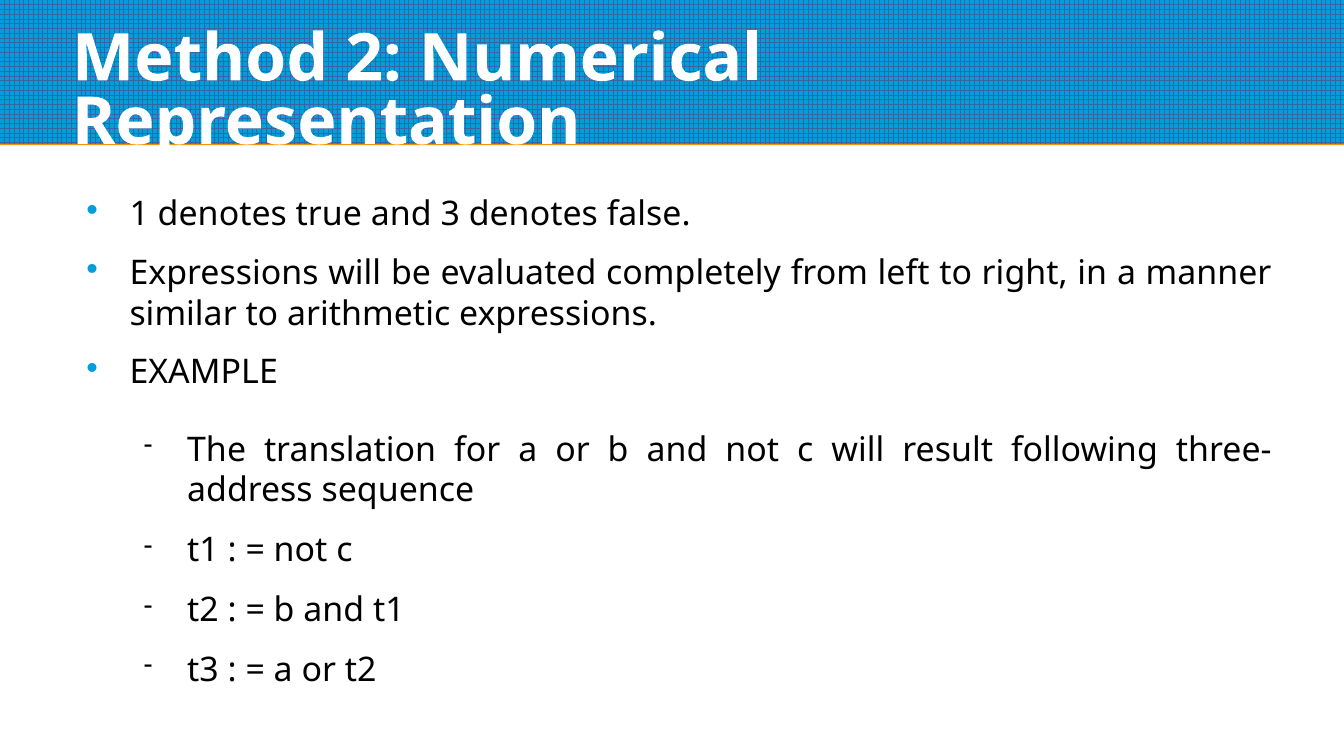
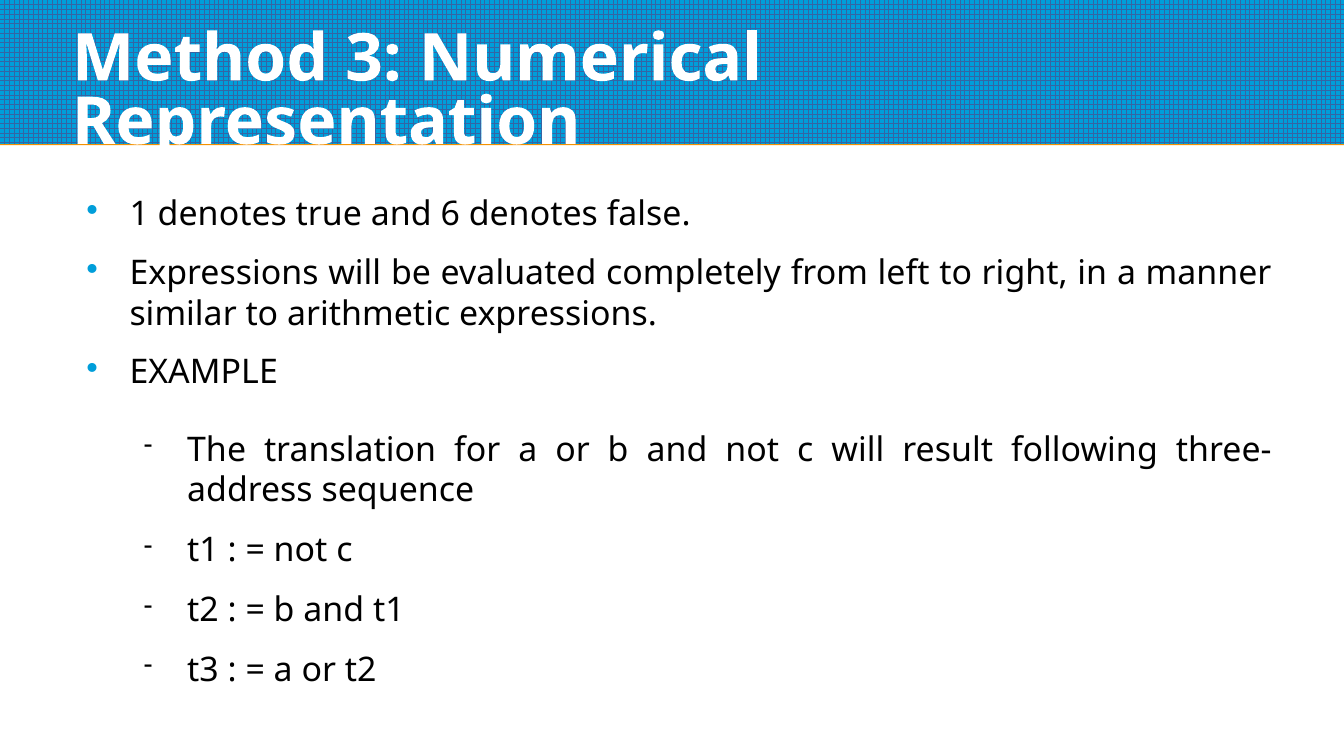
2: 2 -> 3 (373, 59)
3: 3 -> 6 (450, 215)
